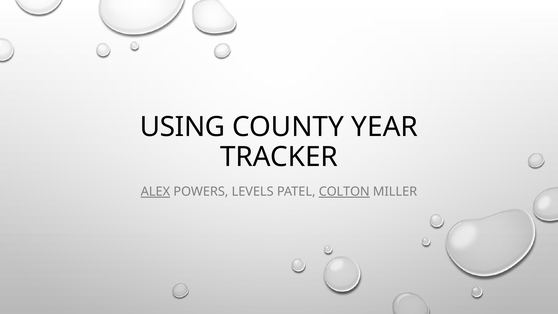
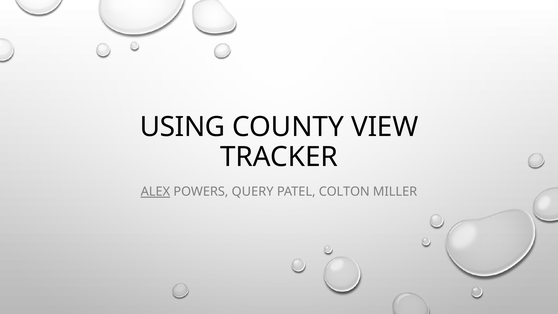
YEAR: YEAR -> VIEW (385, 127)
LEVELS: LEVELS -> QUERY (253, 192)
COLTON underline: present -> none (344, 192)
